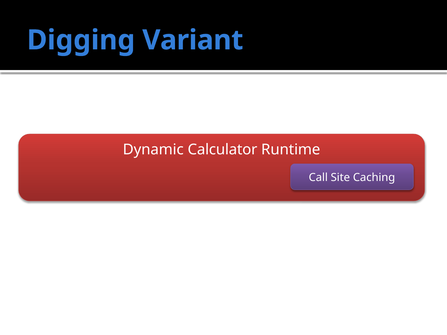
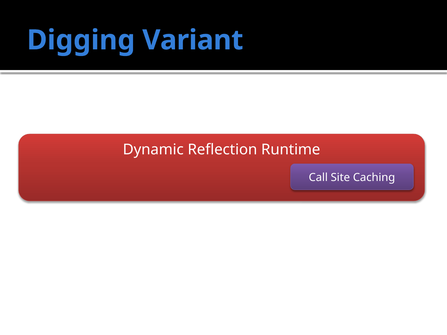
Calculator: Calculator -> Reflection (222, 150)
